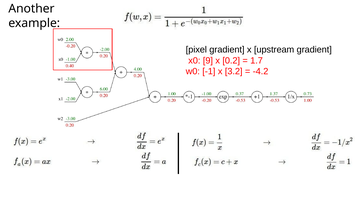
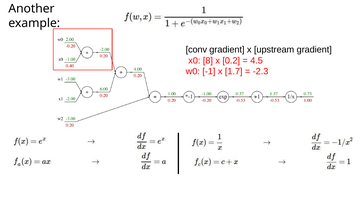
pixel: pixel -> conv (196, 50)
9: 9 -> 8 (208, 61)
1.7: 1.7 -> 4.5 (257, 61)
3.2: 3.2 -> 1.7 (234, 72)
-4.2: -4.2 -> -2.3 (261, 72)
